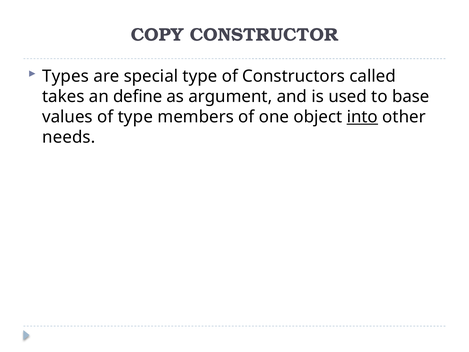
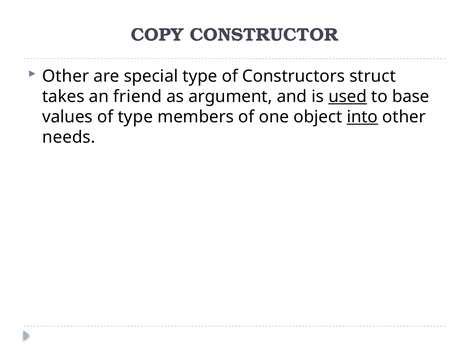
Types: Types -> Other (66, 76)
called: called -> struct (373, 76)
define: define -> friend (138, 97)
used underline: none -> present (348, 97)
